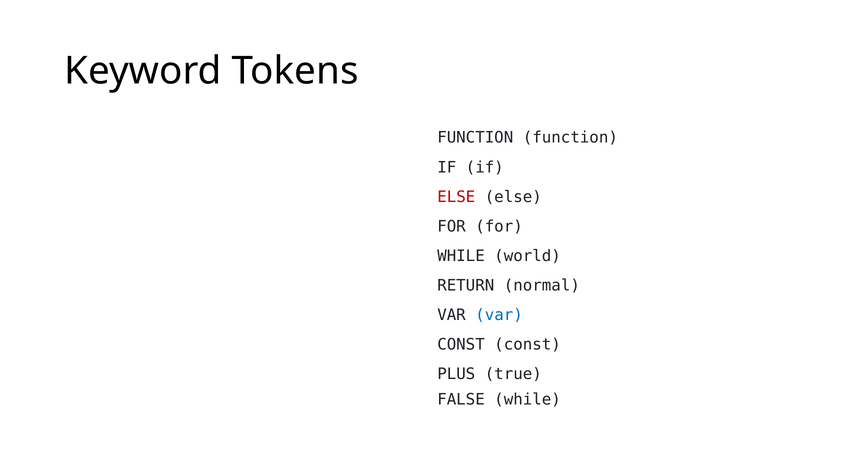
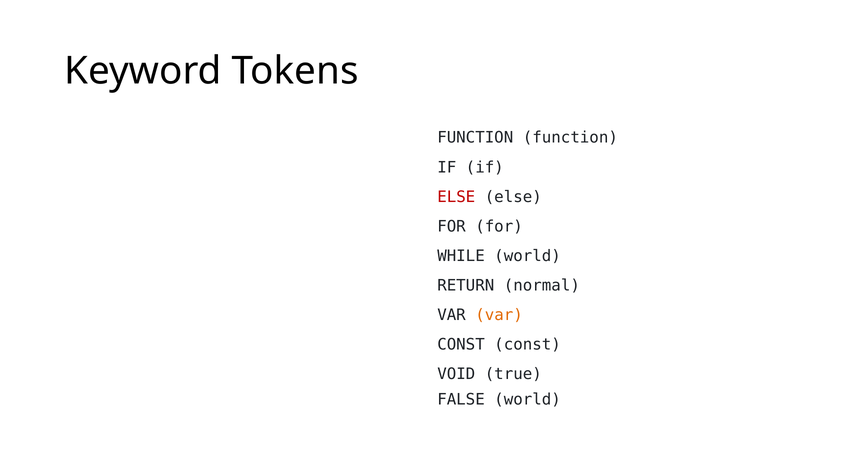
var colour: blue -> orange (499, 315)
PLUS: PLUS -> VOID (456, 374)
FALSE while: while -> world (528, 400)
